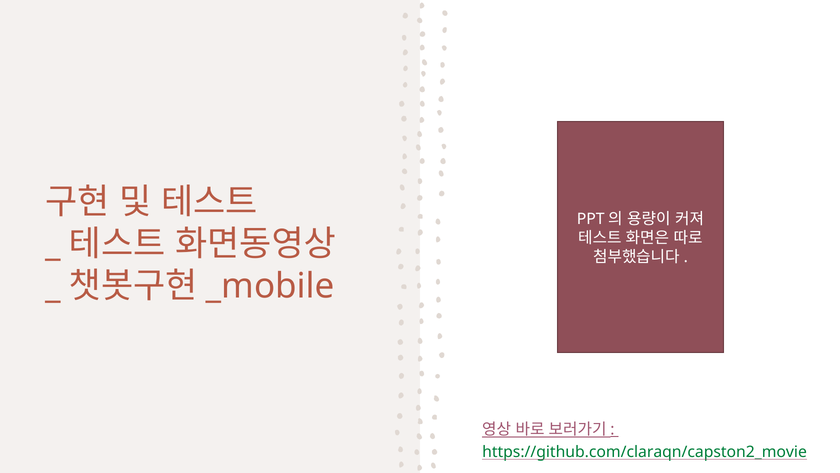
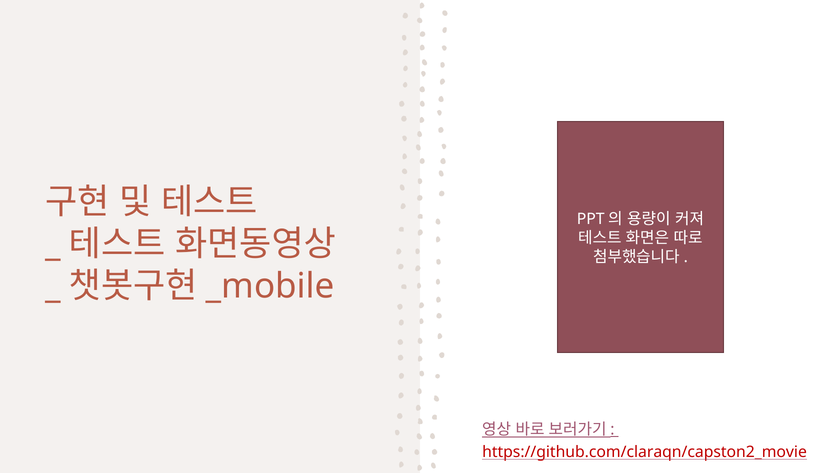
https://github.com/claraqn/capston2_movie colour: green -> red (645, 452)
